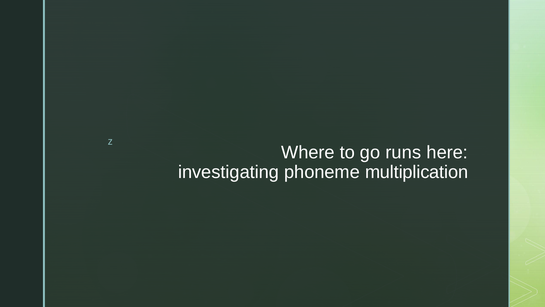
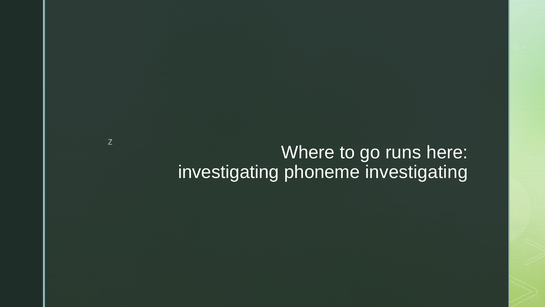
phoneme multiplication: multiplication -> investigating (416, 172)
